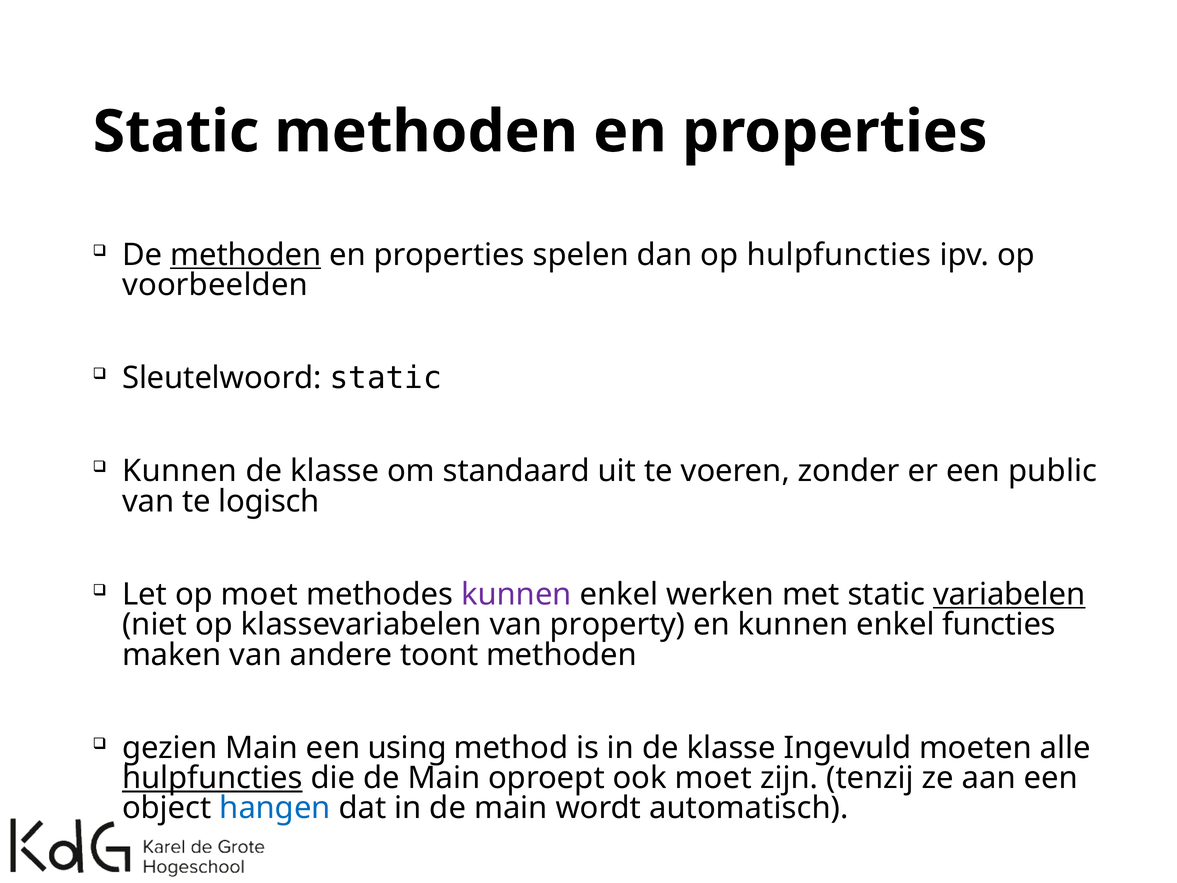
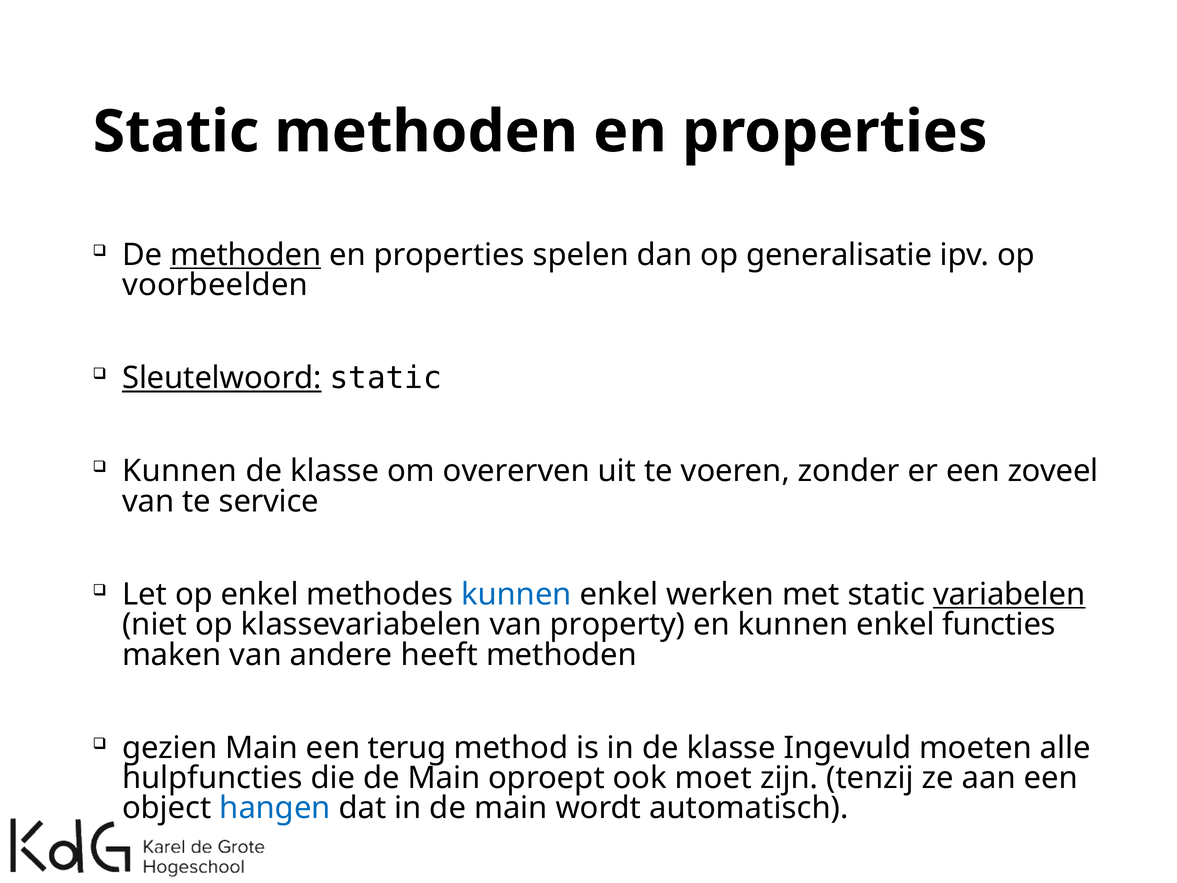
op hulpfuncties: hulpfuncties -> generalisatie (839, 255)
Sleutelwoord underline: none -> present (222, 378)
standaard: standaard -> overerven (516, 471)
public: public -> zoveel (1053, 471)
logisch: logisch -> service (269, 501)
op moet: moet -> enkel (260, 594)
kunnen colour: purple -> blue (516, 594)
toont: toont -> heeft (439, 655)
using: using -> terug (407, 748)
hulpfuncties underline: present -> none (212, 778)
